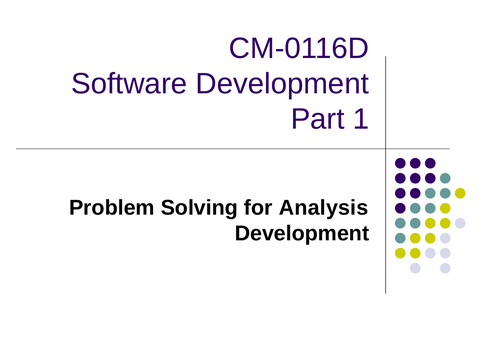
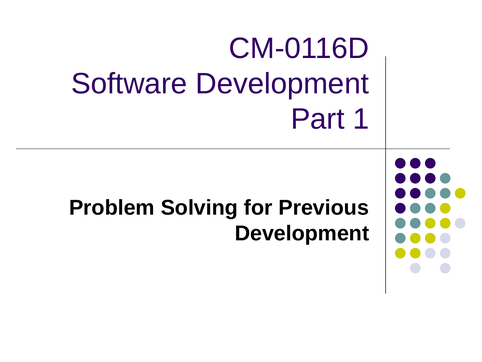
Analysis: Analysis -> Previous (324, 208)
